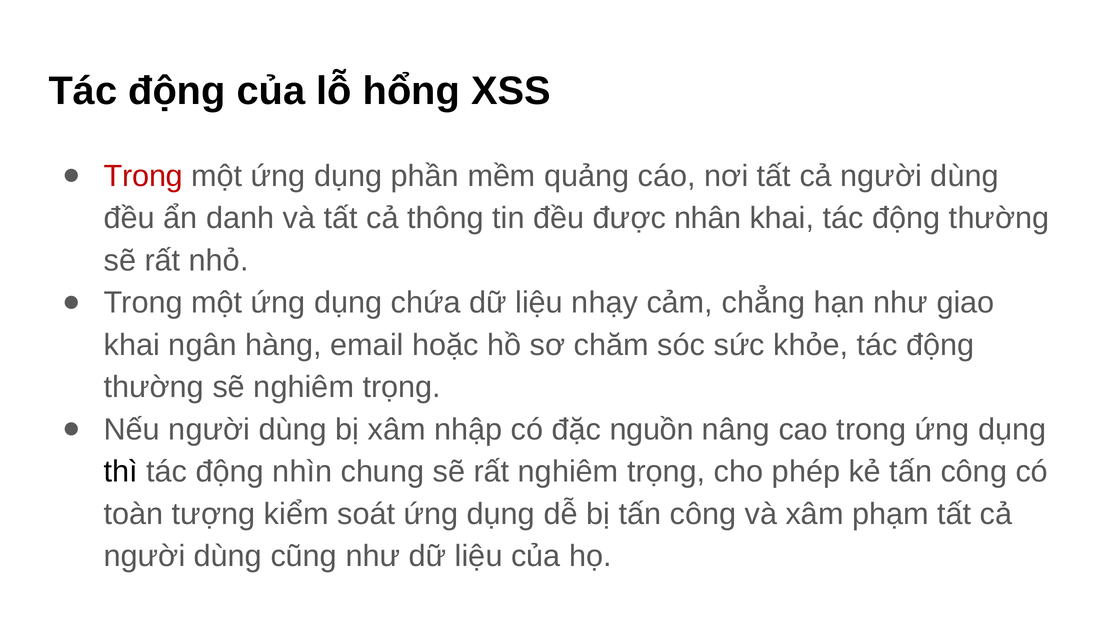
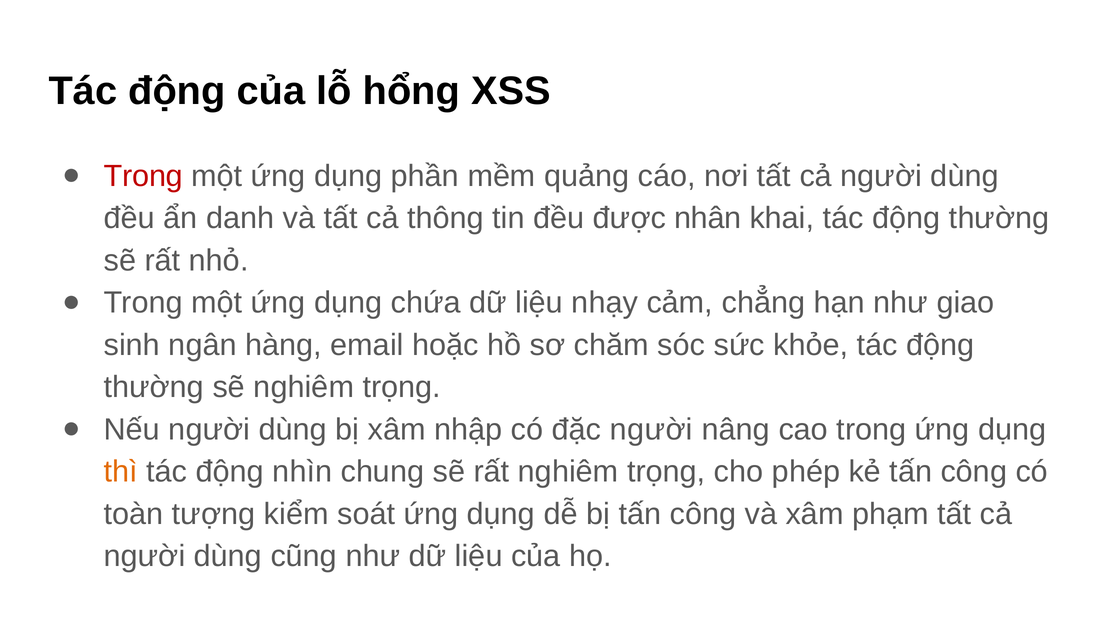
khai: khai -> sinh (132, 345)
đặc nguồn: nguồn -> người (651, 430)
thì colour: black -> orange (121, 472)
